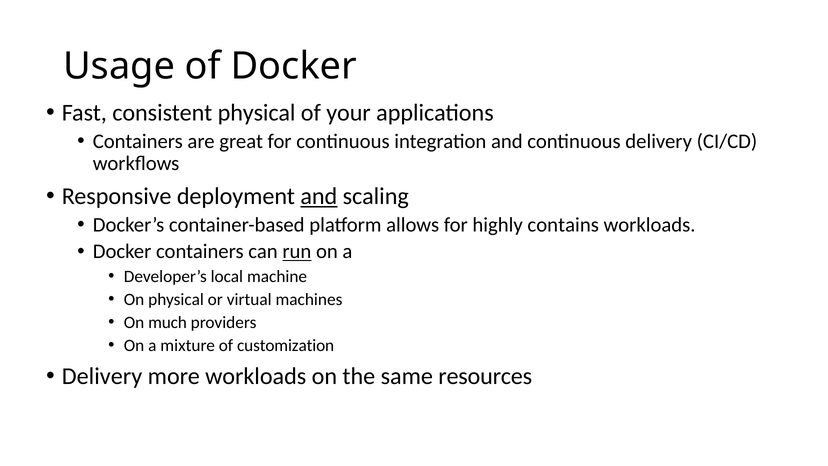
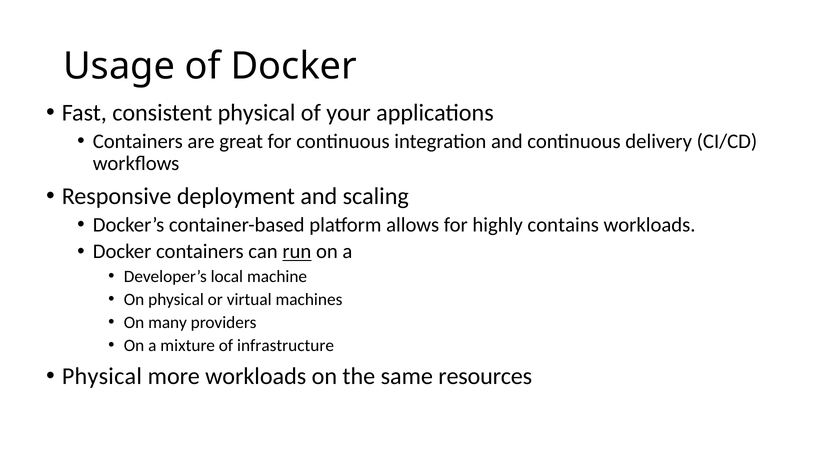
and underline: present -> none (319, 196)
much: much -> many (168, 322)
customization: customization -> infrastructure (286, 345)
Delivery: Delivery -> Physical (102, 376)
